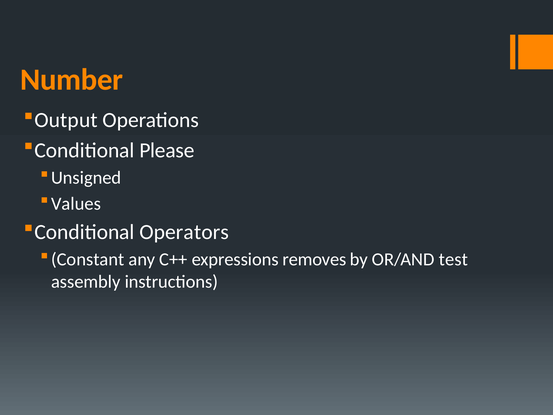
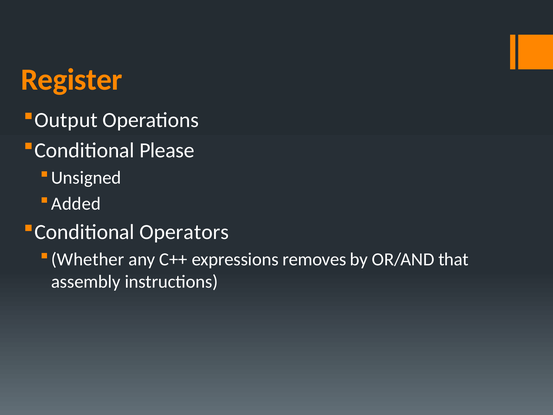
Number: Number -> Register (72, 80)
Values: Values -> Added (76, 203)
Constant: Constant -> Whether (88, 259)
test: test -> that (453, 259)
